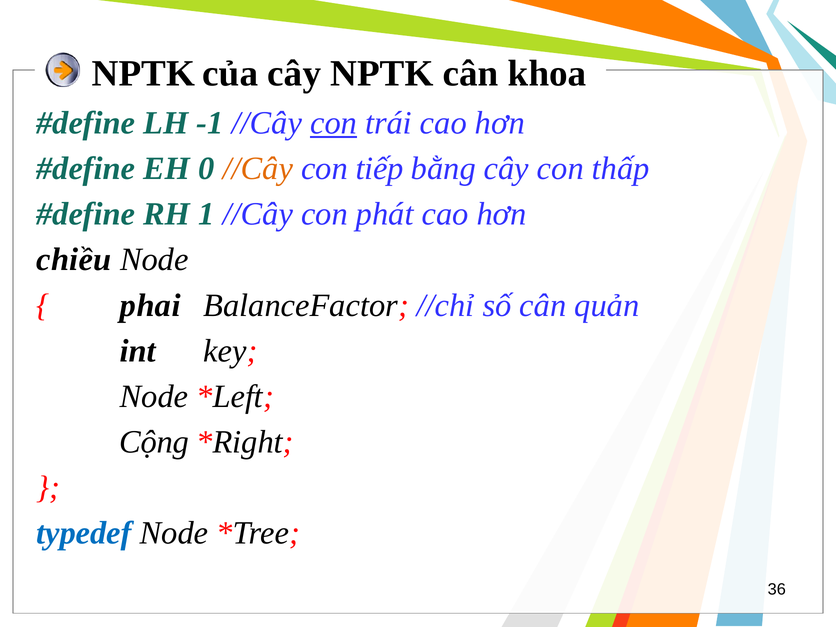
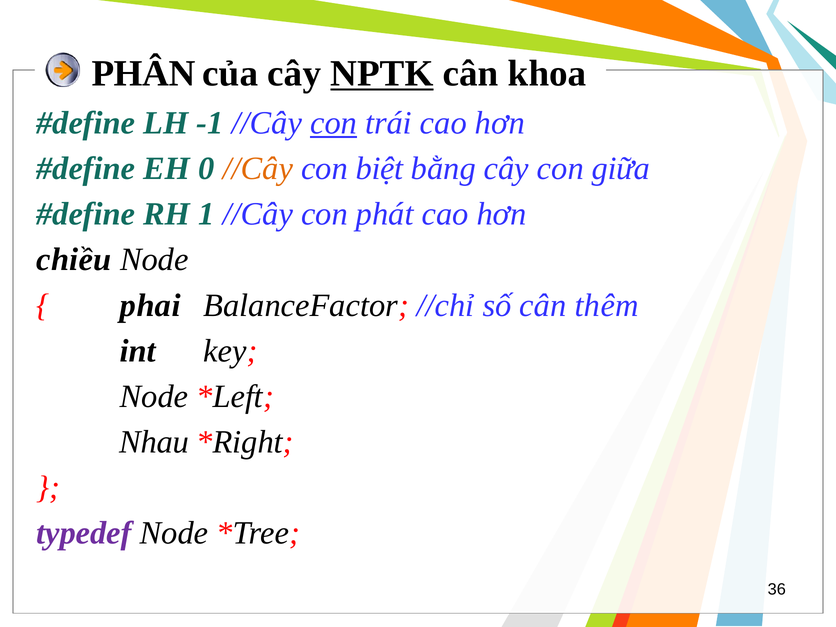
NPTK: NPTK -> PHÂN (144, 74)
NPTK underline: none -> present (382, 74)
tiếp: tiếp -> biệt (380, 169)
thấp: thấp -> giữa (621, 169)
quản: quản -> thêm (607, 305)
Cộng: Cộng -> Nhau (154, 442)
typedef colour: blue -> purple (84, 533)
